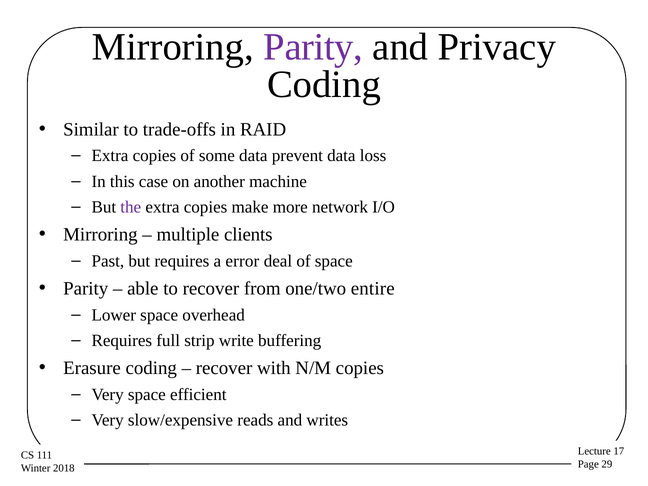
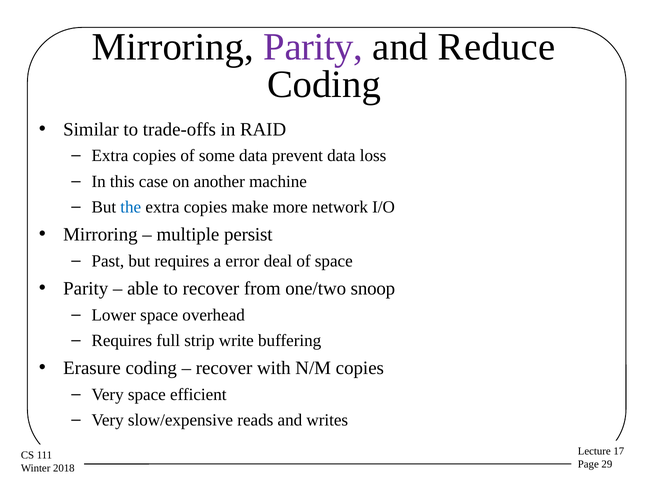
Privacy: Privacy -> Reduce (497, 47)
the colour: purple -> blue (131, 207)
clients: clients -> persist (248, 234)
entire: entire -> snoop (373, 288)
